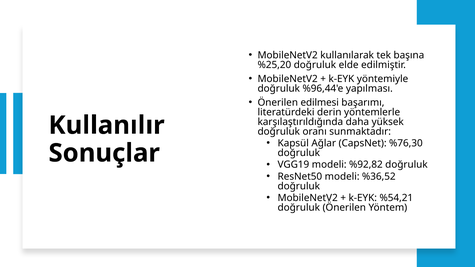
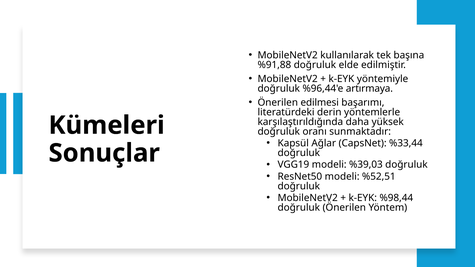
%25,20: %25,20 -> %91,88 (274, 65)
yapılması: yapılması -> artırmaya (369, 89)
Kullanılır: Kullanılır -> Kümeleri (107, 125)
%76,30: %76,30 -> %33,44 (406, 143)
%92,82: %92,82 -> %39,03 (366, 165)
%36,52: %36,52 -> %52,51 (379, 177)
%54,21: %54,21 -> %98,44 (396, 198)
